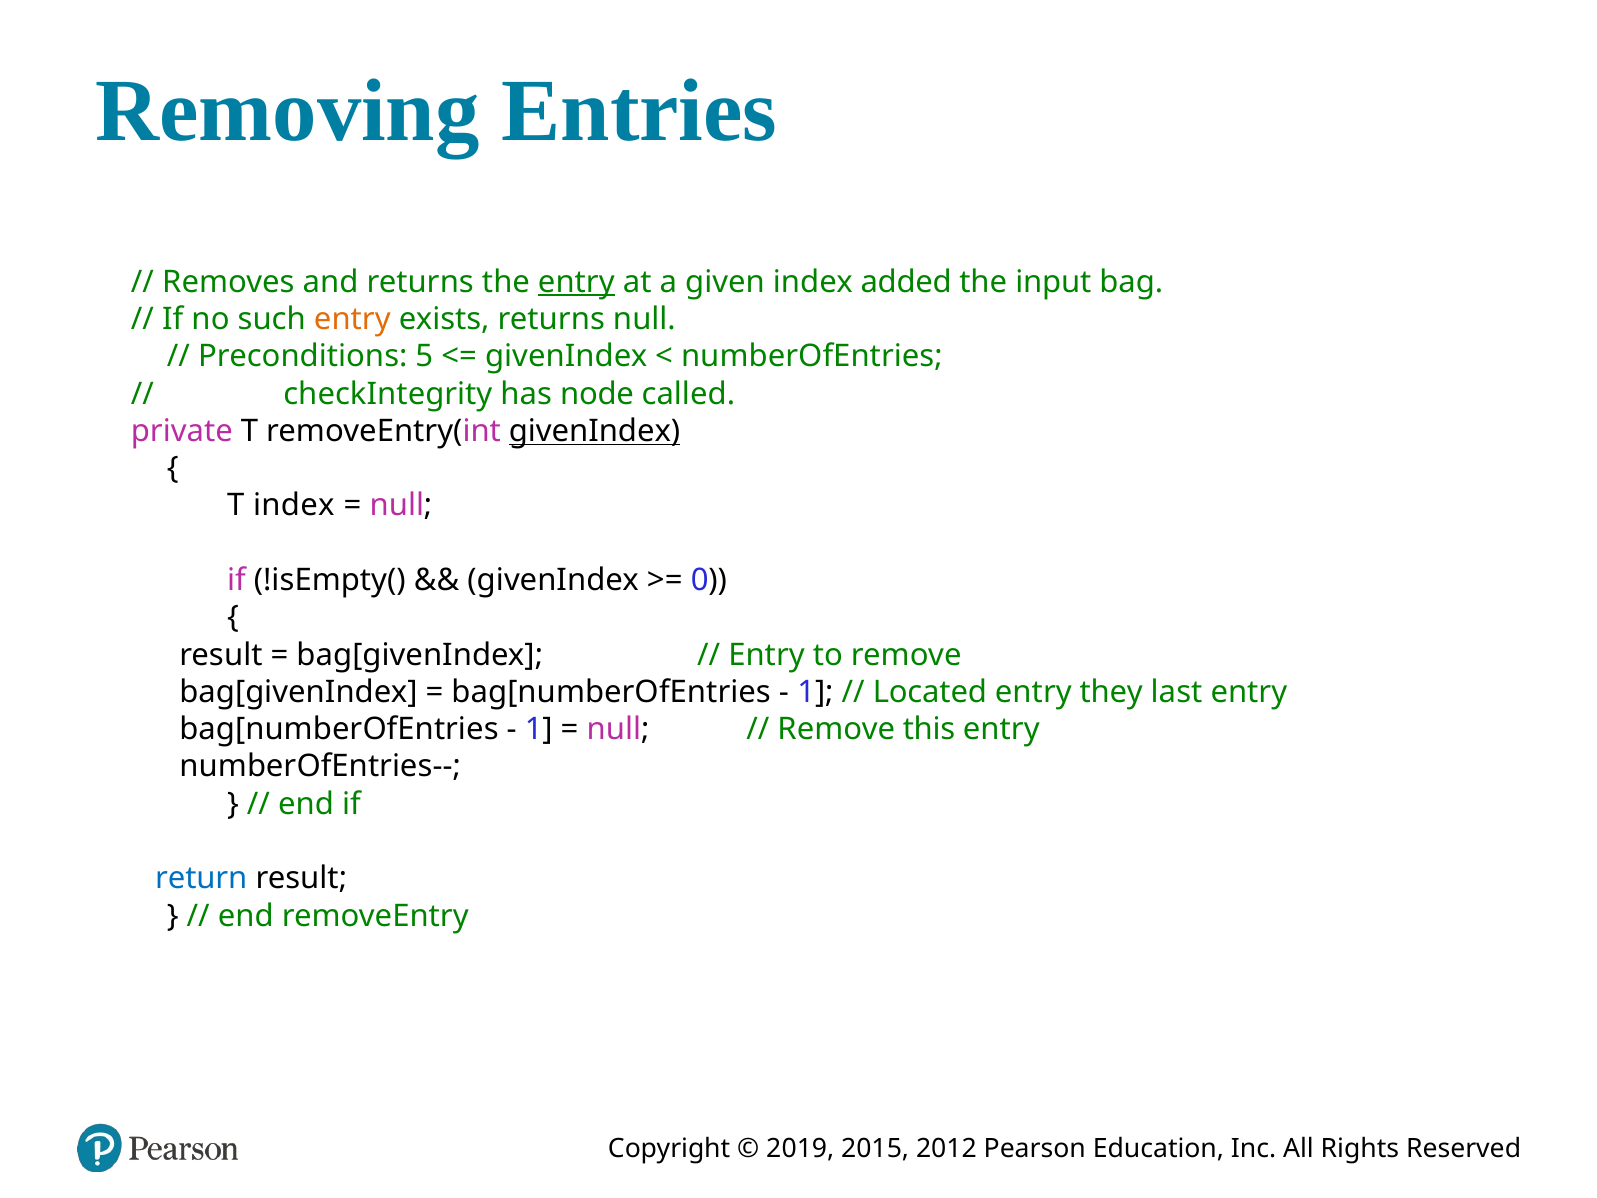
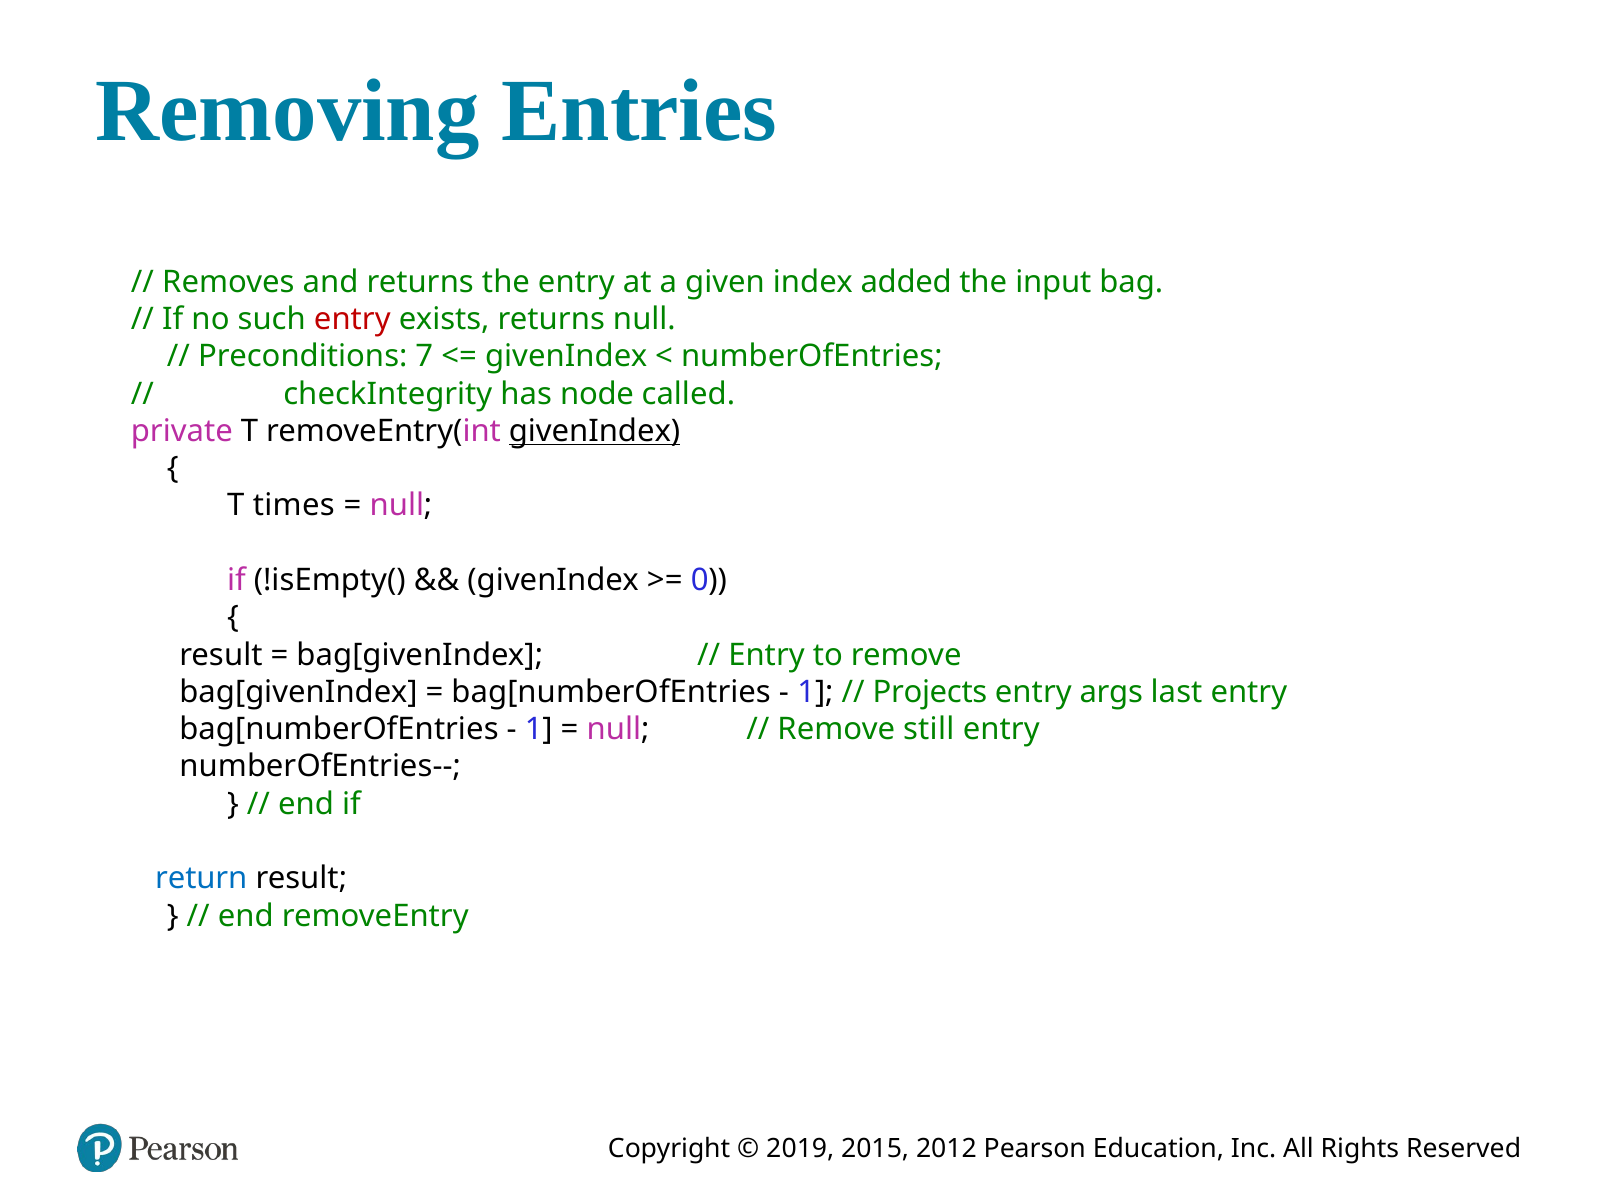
entry underline: present -> none (576, 282)
entry colour: orange -> red (352, 319)
5: 5 -> 7 (424, 356)
T index: index -> times (294, 506)
Located: Located -> Projects (930, 692)
they: they -> args (1111, 692)
this: this -> still (929, 729)
